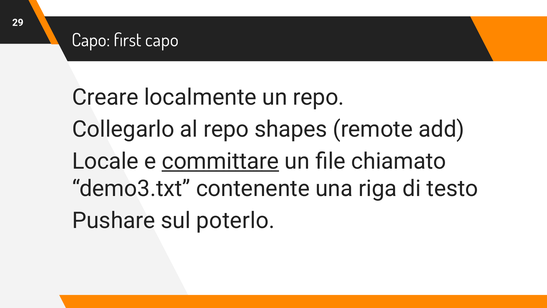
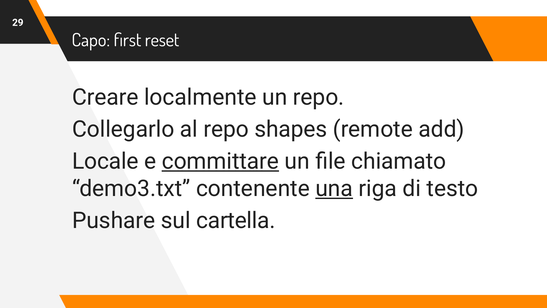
first capo: capo -> reset (162, 40)
una underline: none -> present (334, 188)
poterlo: poterlo -> cartella (236, 220)
